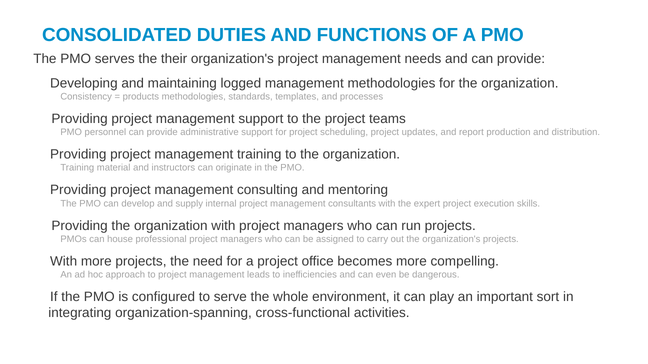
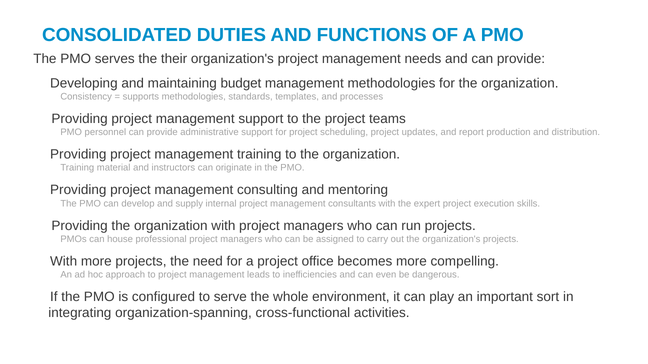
logged: logged -> budget (241, 83)
products: products -> supports (141, 97)
